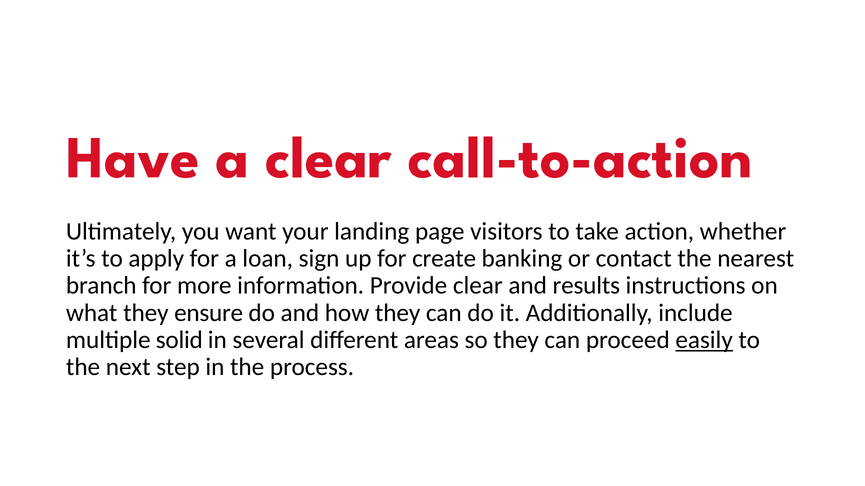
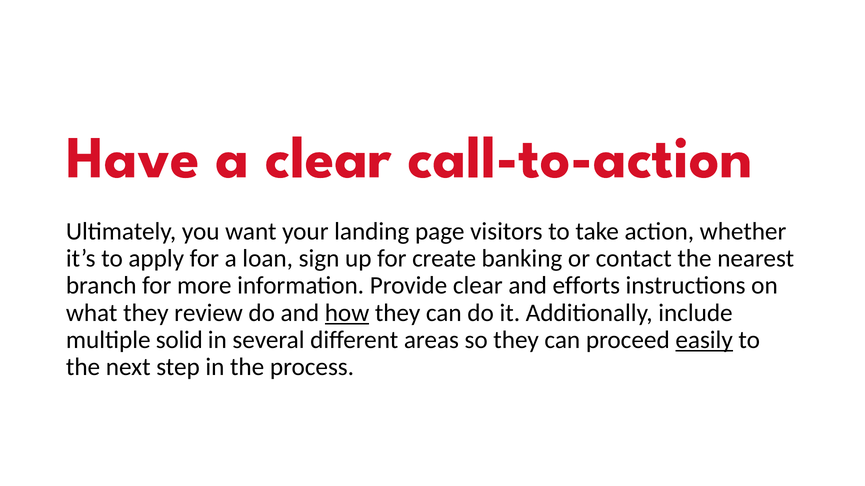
results: results -> efforts (586, 286)
ensure: ensure -> review (209, 313)
how underline: none -> present (347, 313)
